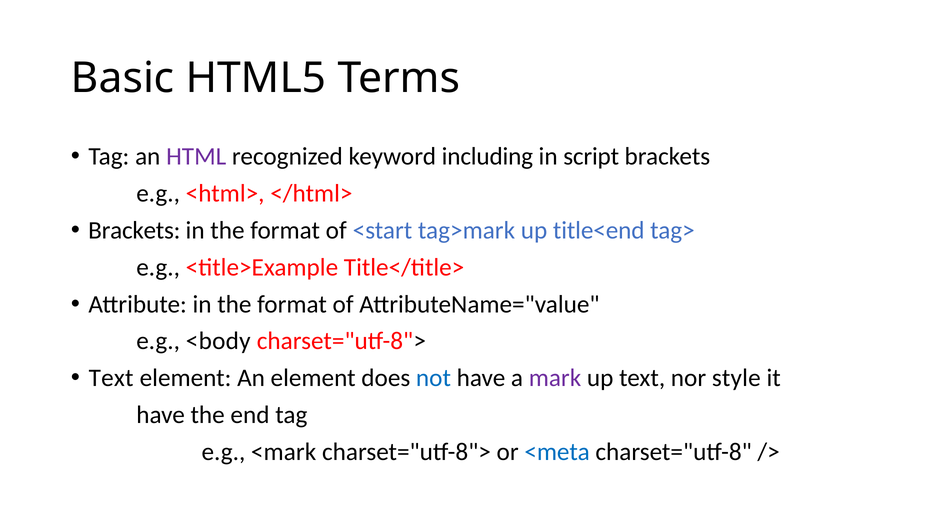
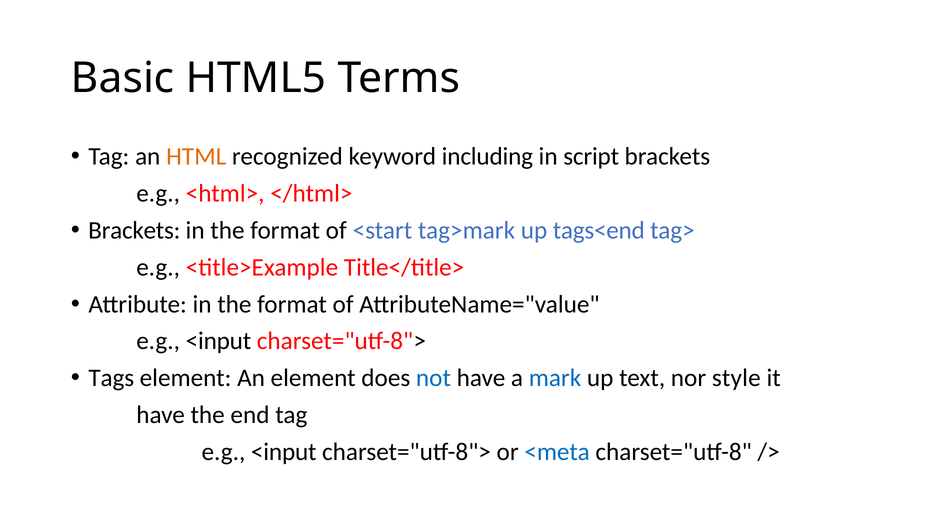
HTML colour: purple -> orange (196, 156)
title<end: title<end -> tags<end (599, 230)
<body: <body -> <input (218, 341)
Text: Text -> Tags (111, 378)
mark colour: purple -> blue (555, 378)
<mark: <mark -> <input (284, 452)
